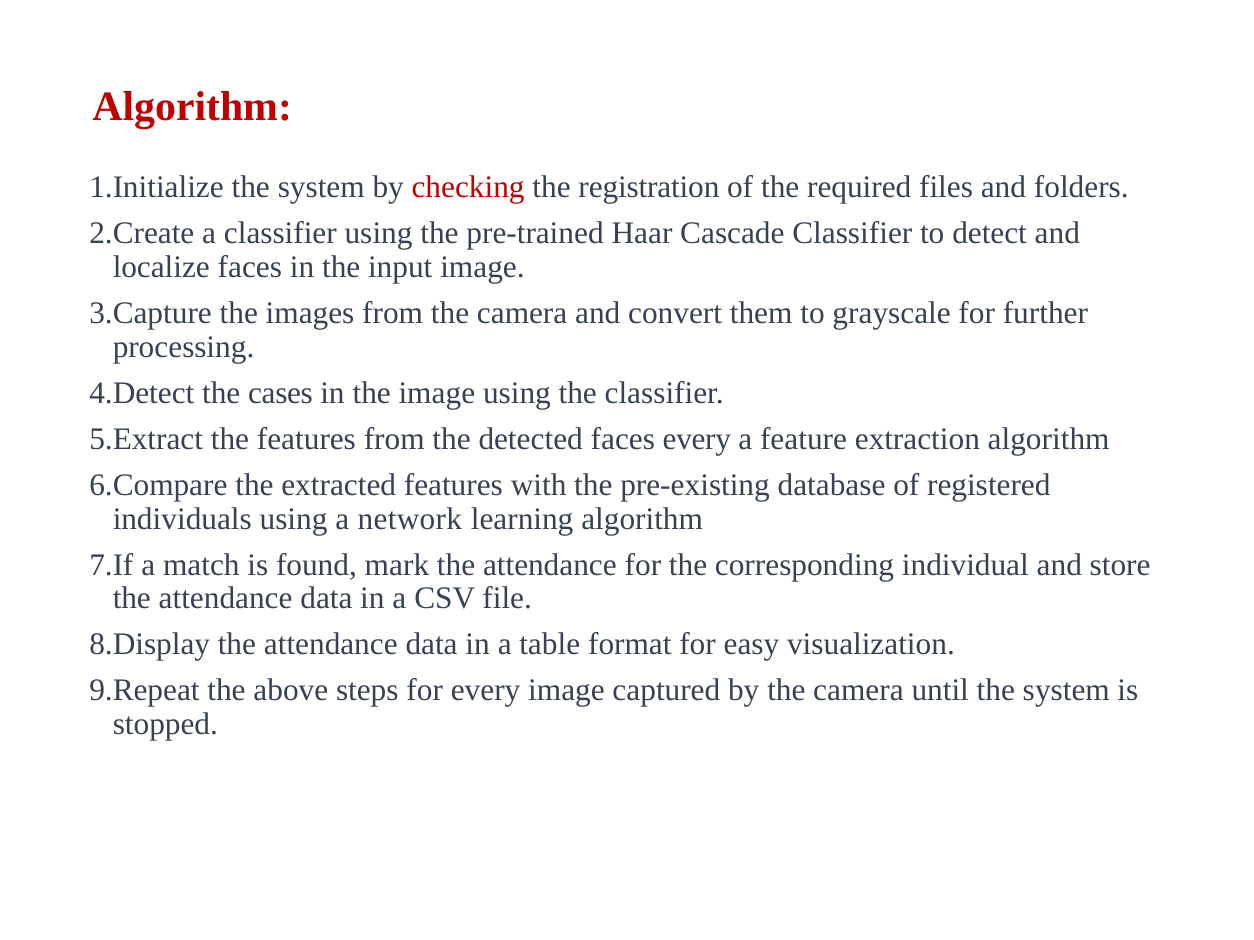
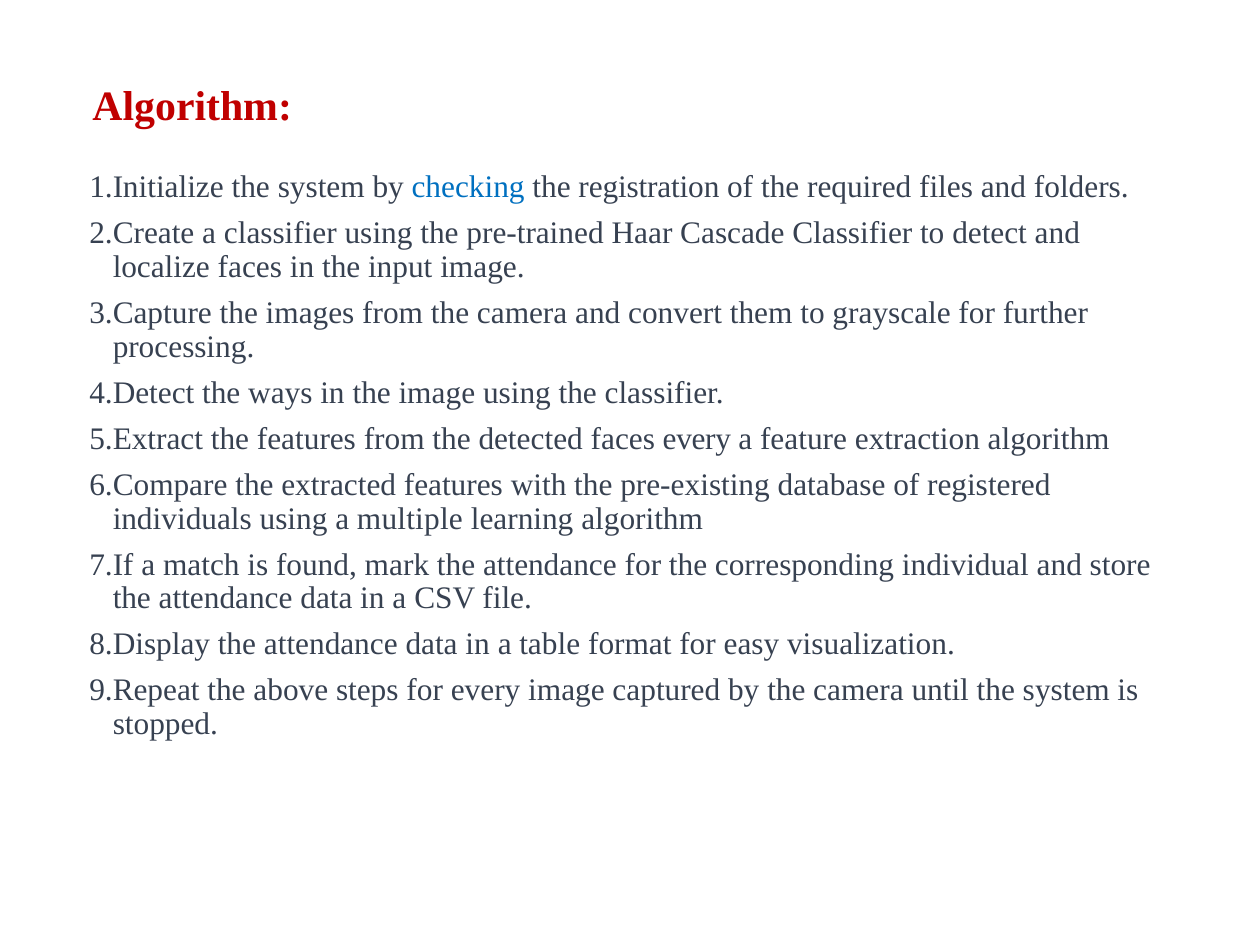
checking colour: red -> blue (468, 187)
cases: cases -> ways (280, 393)
network: network -> multiple (410, 519)
